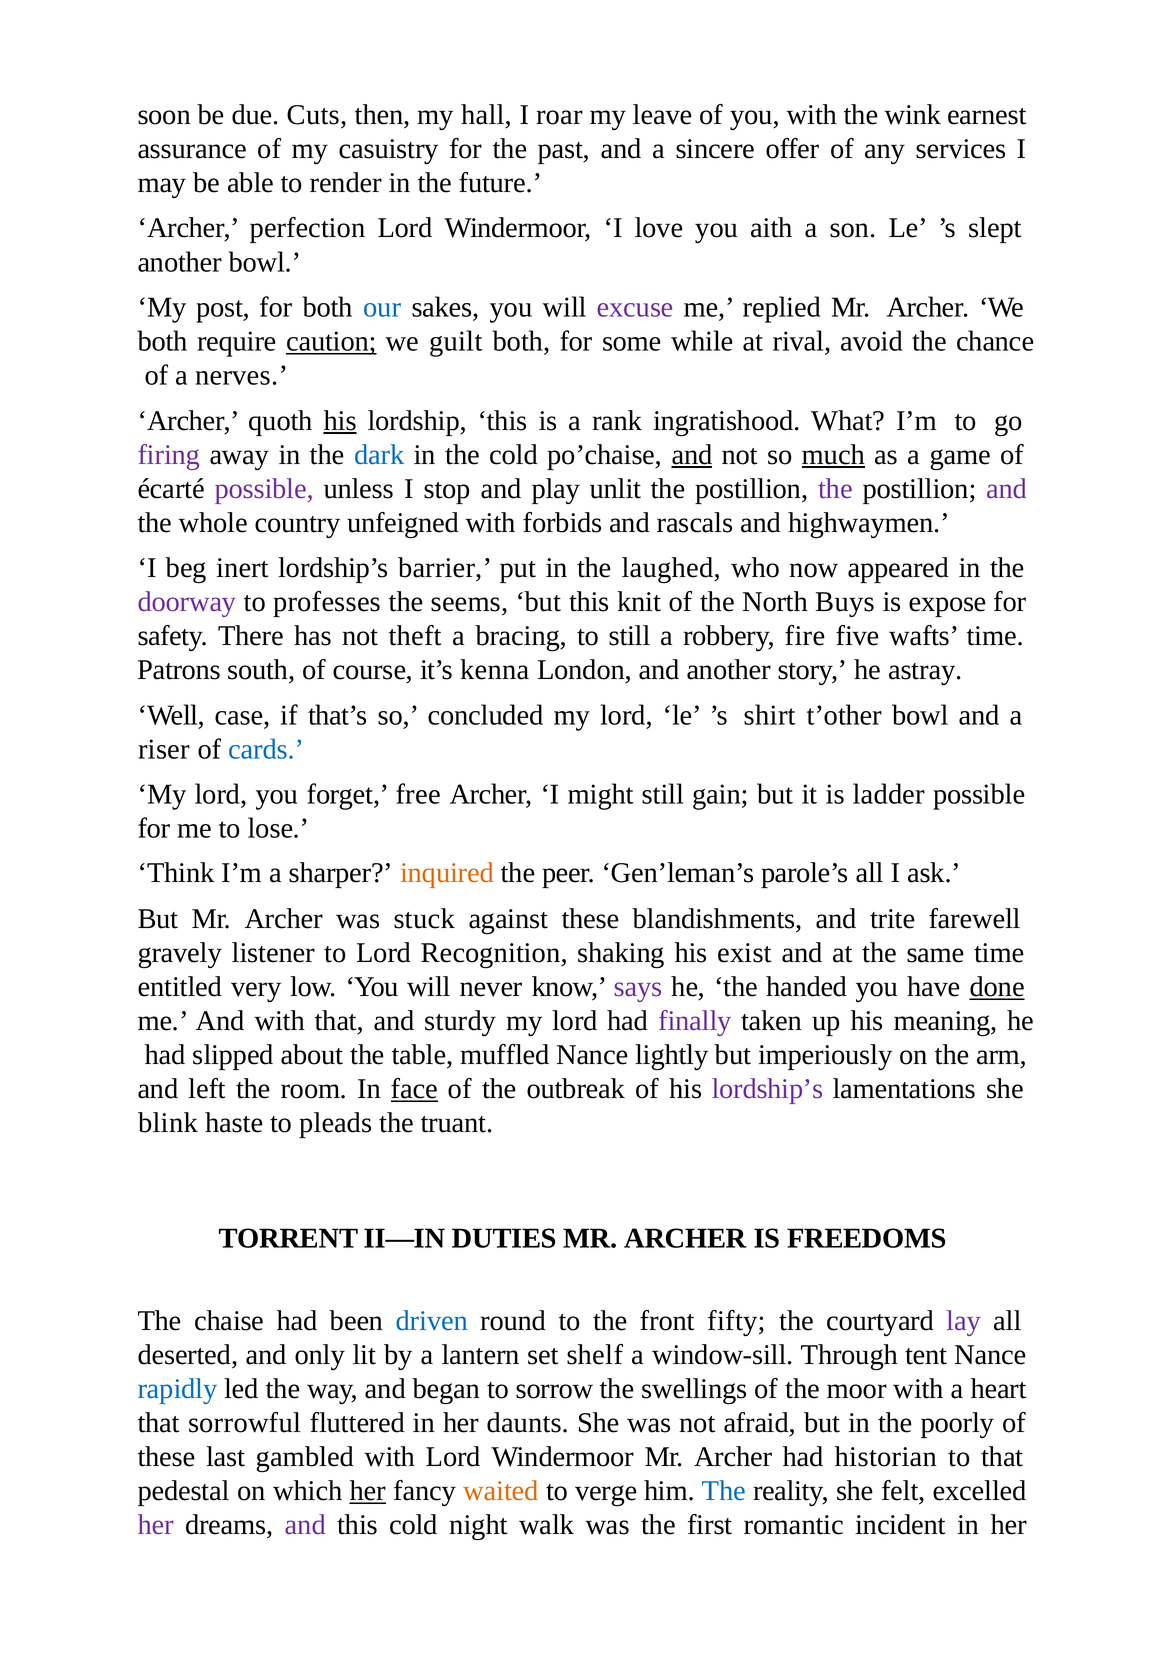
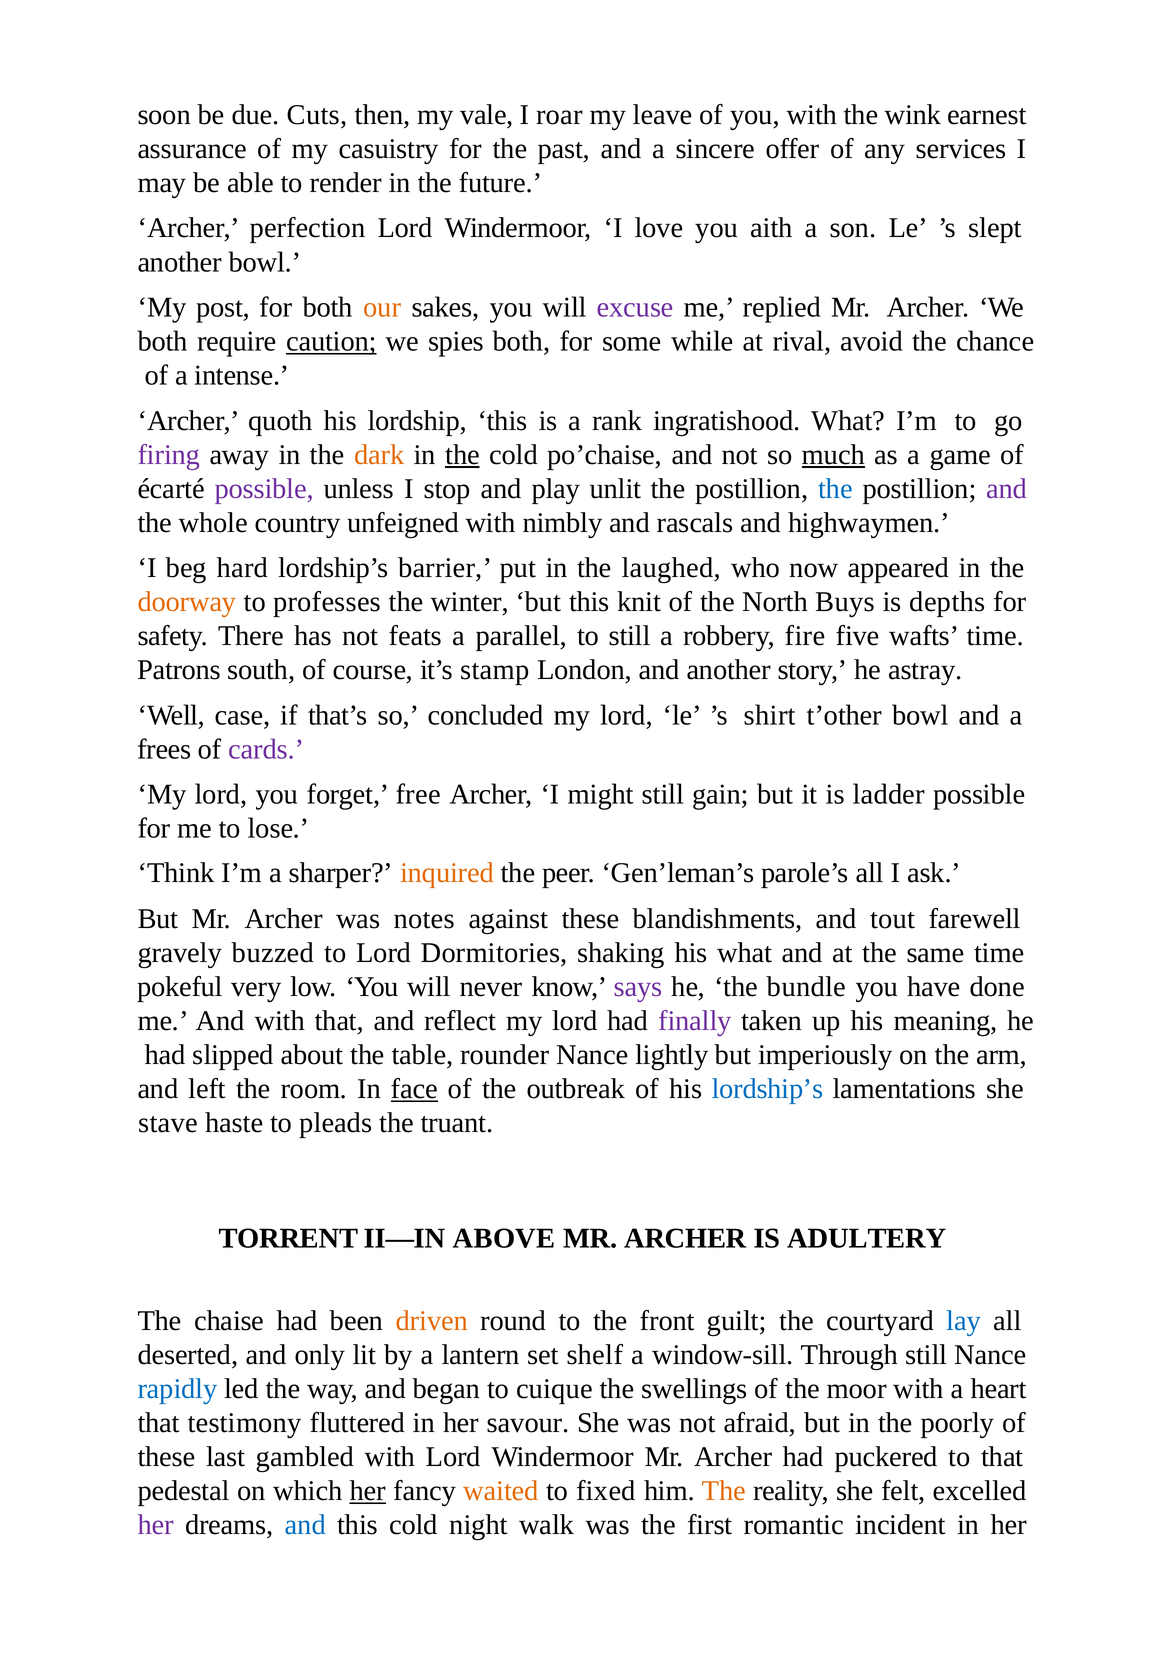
hall: hall -> vale (487, 115)
our colour: blue -> orange (382, 307)
guilt: guilt -> spies (456, 341)
nerves: nerves -> intense (242, 375)
his underline: present -> none (340, 421)
dark colour: blue -> orange (379, 455)
the underline: none -> present (463, 455)
and underline: present -> none (692, 455)
the colour: purple -> blue (835, 489)
forbids: forbids -> nimbly (563, 523)
inert: inert -> hard (242, 568)
doorway colour: purple -> orange (187, 602)
seems: seems -> winter (470, 602)
expose: expose -> depths (947, 602)
theft: theft -> feats (415, 636)
bracing: bracing -> parallel (521, 636)
kenna: kenna -> stamp (495, 670)
riser: riser -> frees (164, 749)
cards colour: blue -> purple (266, 749)
stuck: stuck -> notes (424, 919)
trite: trite -> tout (893, 919)
listener: listener -> buzzed (273, 953)
Recognition: Recognition -> Dormitories (494, 953)
his exist: exist -> what (745, 953)
entitled: entitled -> pokeful (180, 987)
handed: handed -> bundle (807, 987)
done underline: present -> none (997, 987)
sturdy: sturdy -> reflect (460, 1021)
muffled: muffled -> rounder (505, 1055)
lordship’s colour: purple -> blue (768, 1089)
blink: blink -> stave (168, 1123)
DUTIES: DUTIES -> ABOVE (504, 1238)
FREEDOMS: FREEDOMS -> ADULTERY (867, 1238)
driven colour: blue -> orange (432, 1321)
fifty: fifty -> guilt (737, 1321)
lay colour: purple -> blue (964, 1321)
Through tent: tent -> still (926, 1355)
sorrow: sorrow -> cuique (554, 1389)
sorrowful: sorrowful -> testimony (245, 1423)
daunts: daunts -> savour (528, 1423)
historian: historian -> puckered (886, 1457)
verge: verge -> fixed (606, 1491)
The colour: blue -> orange (724, 1491)
and colour: purple -> blue (305, 1525)
